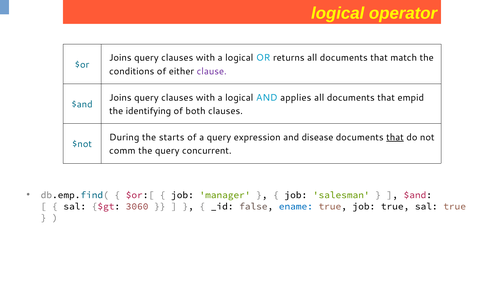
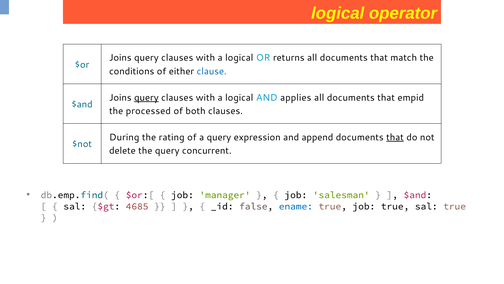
clause colour: purple -> blue (212, 71)
query underline: none -> present (146, 97)
identifying: identifying -> processed (148, 111)
starts: starts -> rating (172, 137)
disease: disease -> append (317, 137)
comm: comm -> delete (122, 150)
3060: 3060 -> 4685 (137, 206)
